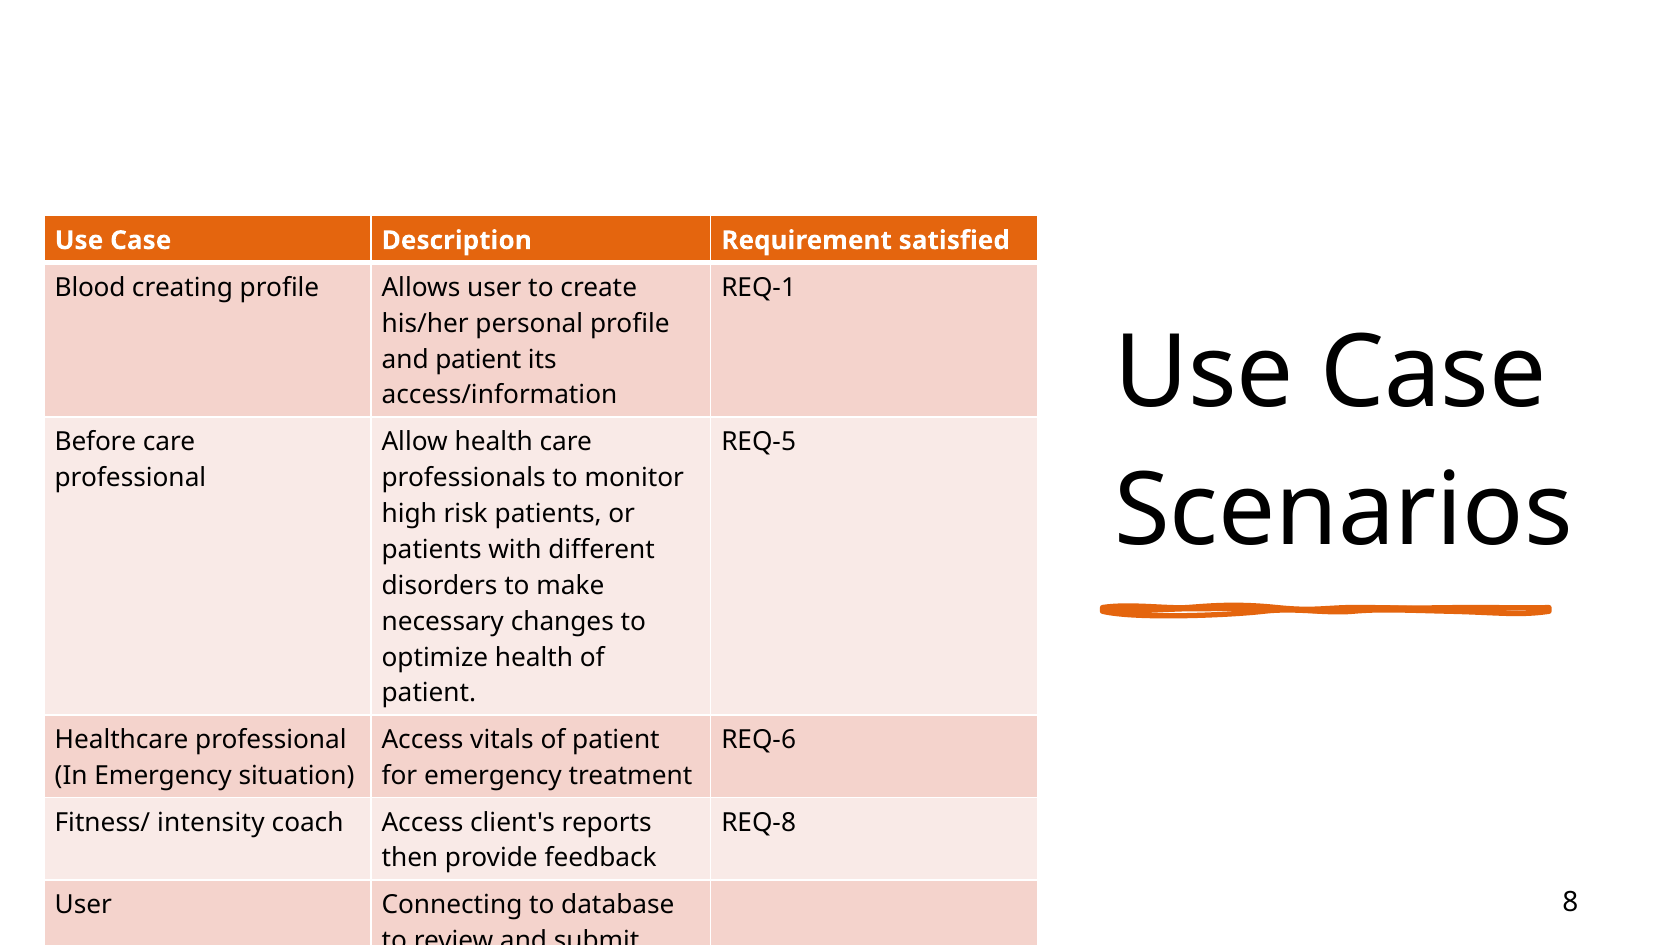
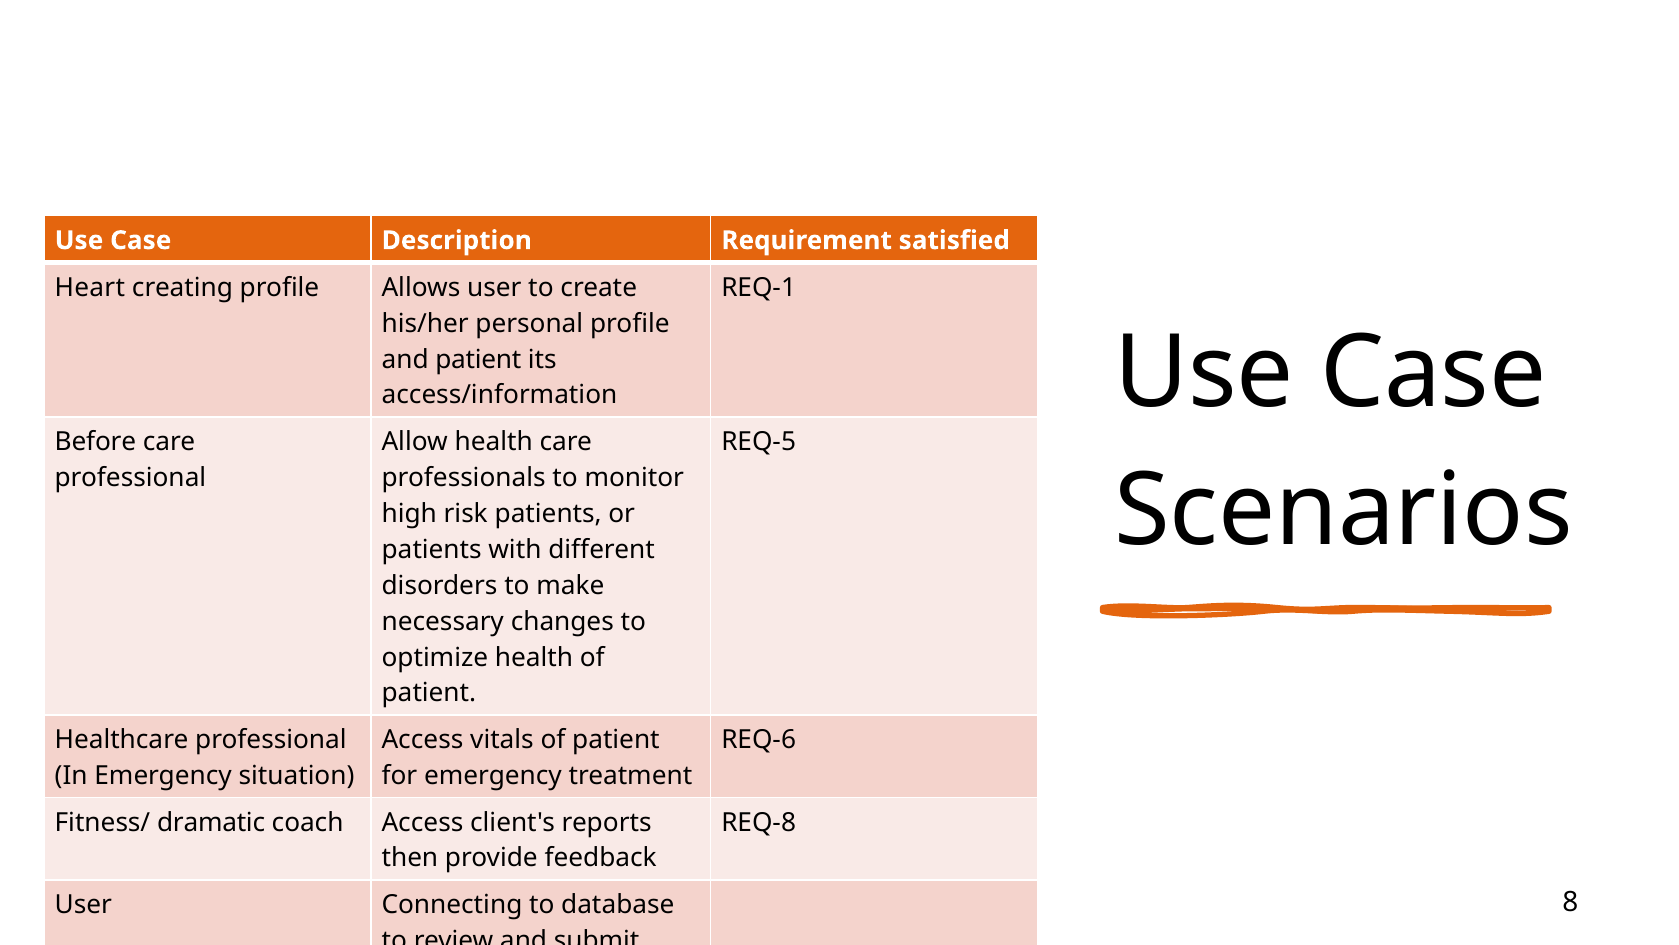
Blood: Blood -> Heart (90, 287)
intensity: intensity -> dramatic (211, 822)
